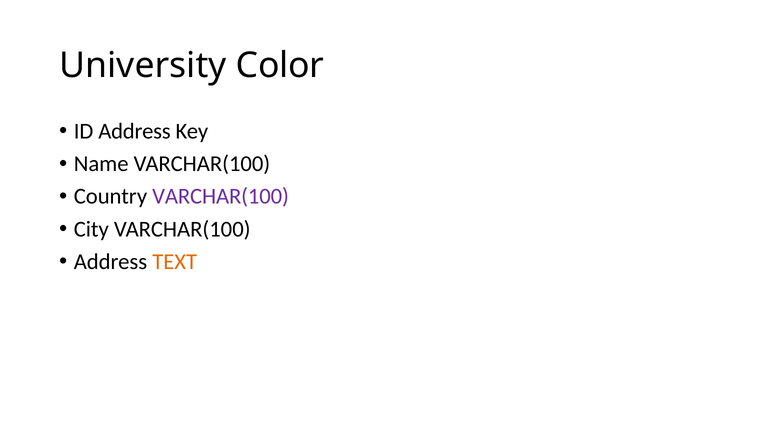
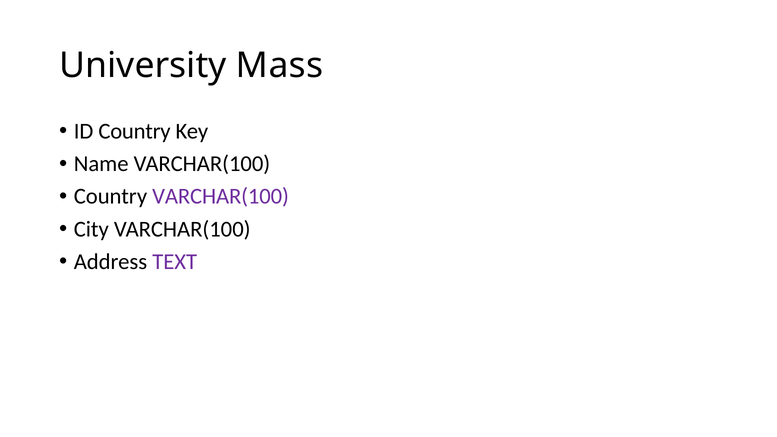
Color: Color -> Mass (280, 65)
ID Address: Address -> Country (135, 131)
TEXT colour: orange -> purple (175, 262)
